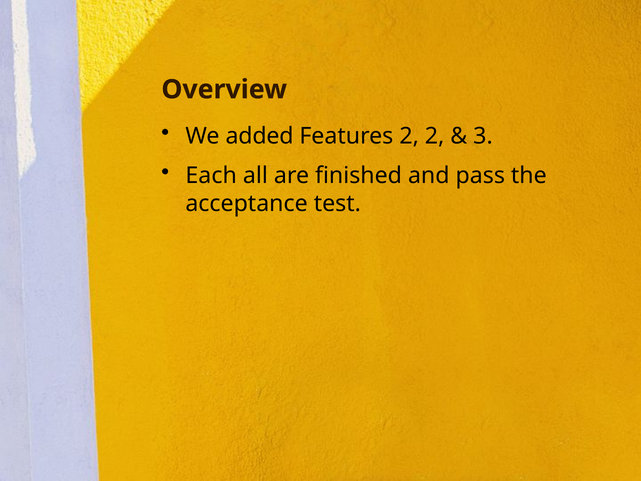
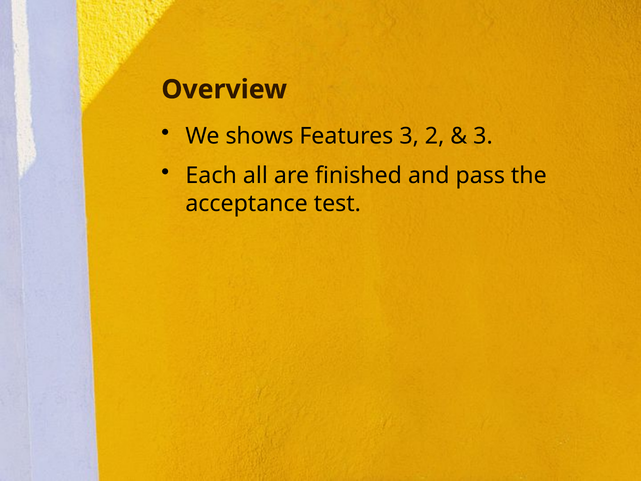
added: added -> shows (260, 136)
Features 2: 2 -> 3 (409, 136)
